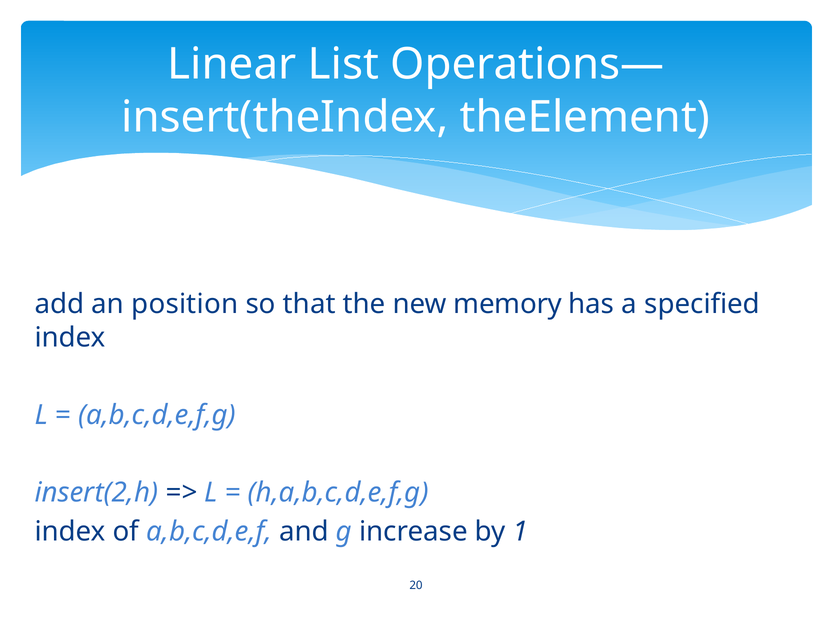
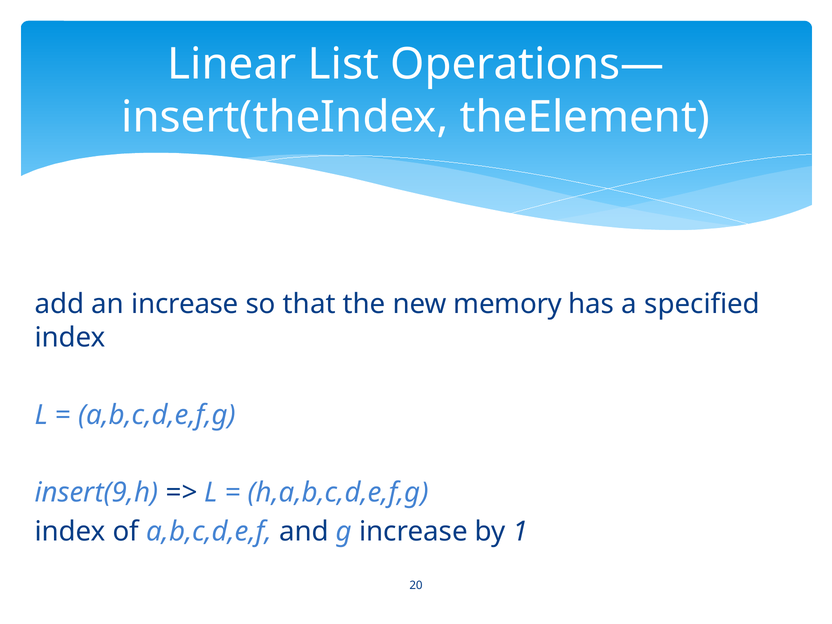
an position: position -> increase (185, 304)
insert(2,h: insert(2,h -> insert(9,h (96, 493)
